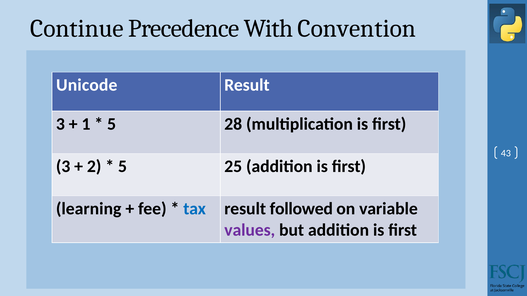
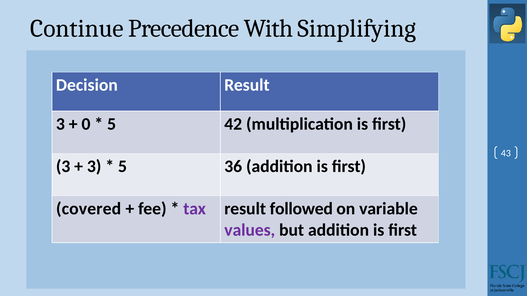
Convention: Convention -> Simplifying (357, 29)
Unicode: Unicode -> Decision (87, 85)
1: 1 -> 0 (86, 124)
28: 28 -> 42 (233, 124)
2: 2 -> 3 (94, 167)
25: 25 -> 36 (233, 167)
learning: learning -> covered (89, 209)
tax colour: blue -> purple (195, 209)
